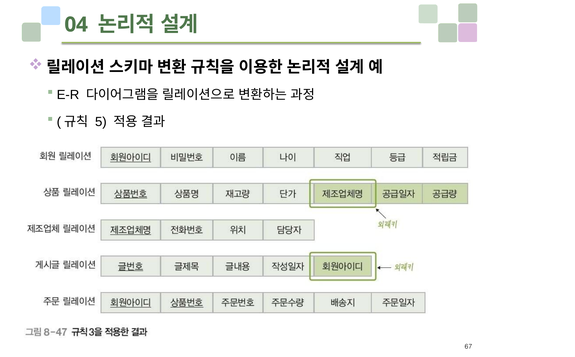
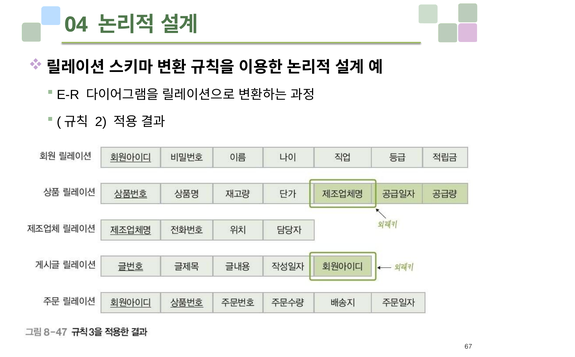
5: 5 -> 2 (101, 122)
